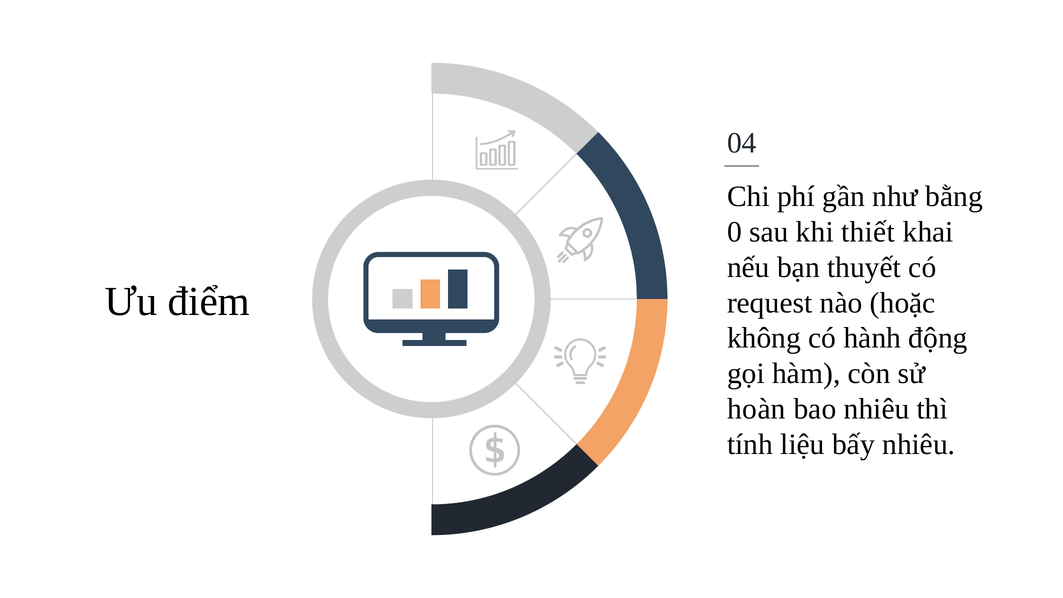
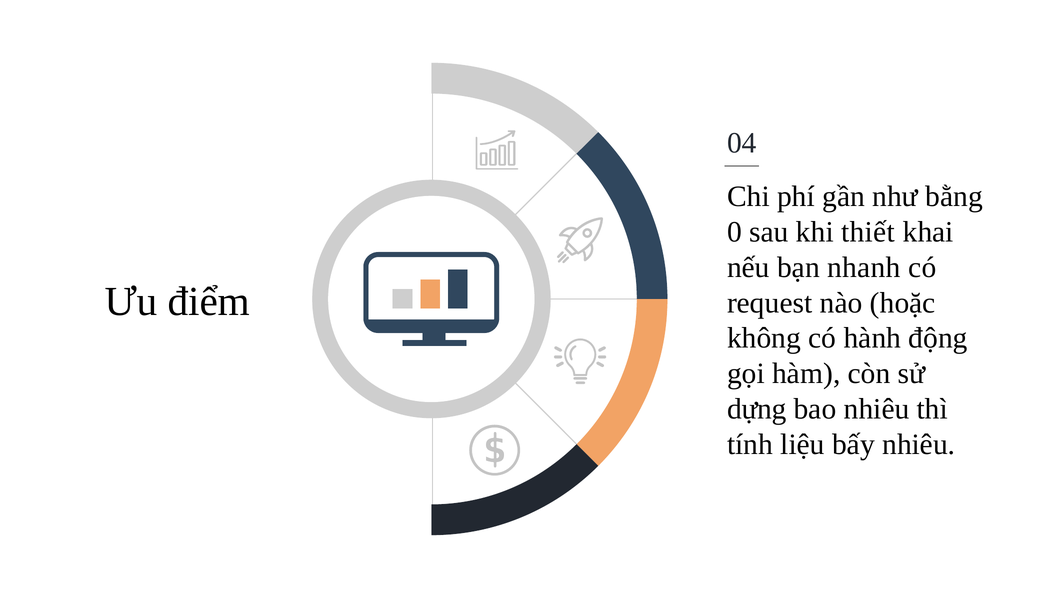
thuyết: thuyết -> nhanh (864, 267)
hoàn: hoàn -> dựng (757, 409)
